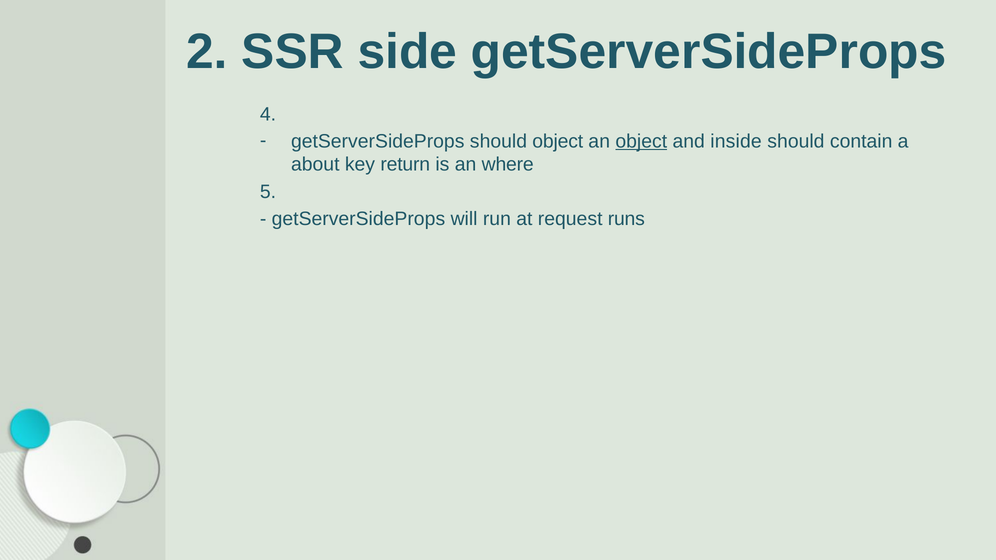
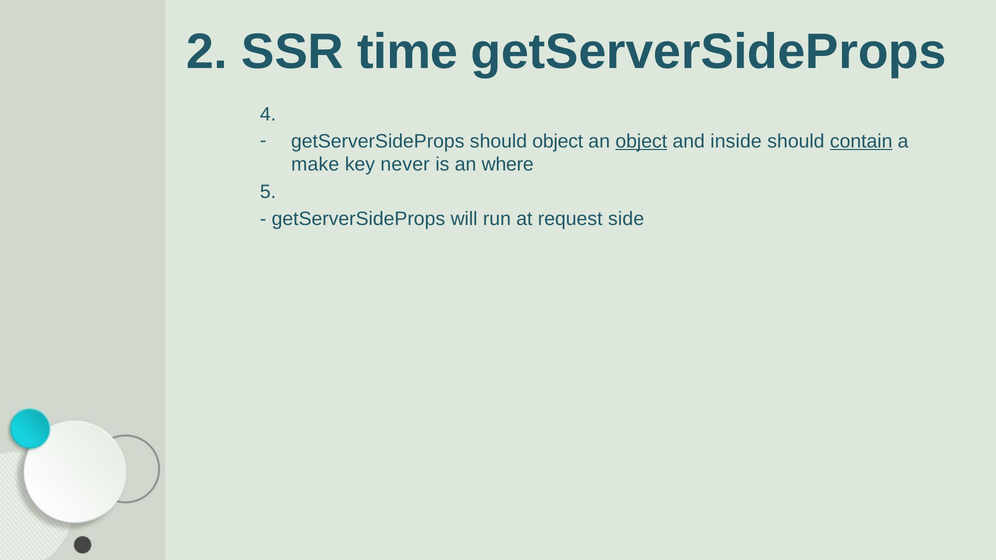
side: side -> time (408, 52)
contain underline: none -> present (861, 141)
about: about -> make (315, 165)
return: return -> never (405, 165)
runs: runs -> side (626, 219)
